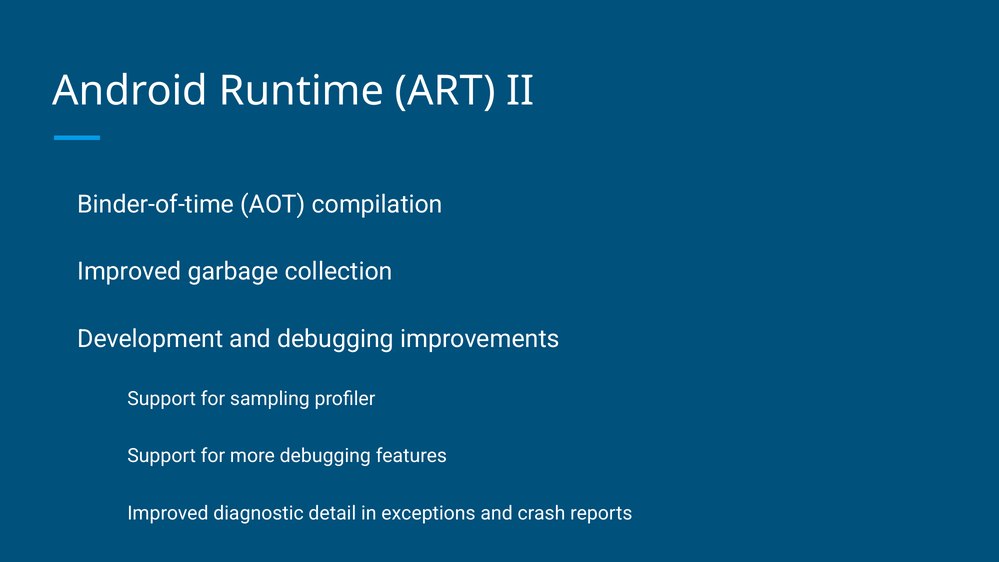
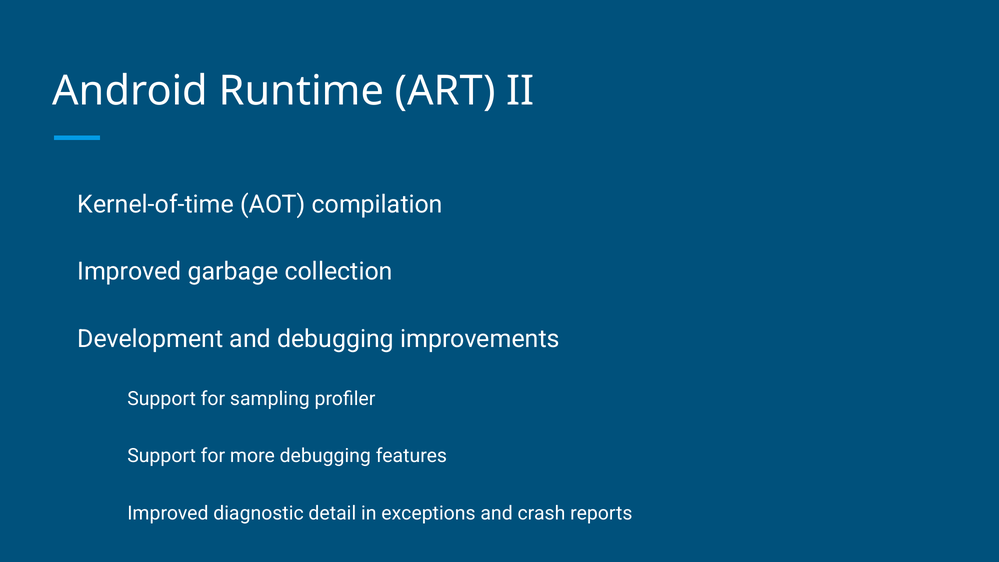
Binder-of-time: Binder-of-time -> Kernel-of-time (156, 204)
